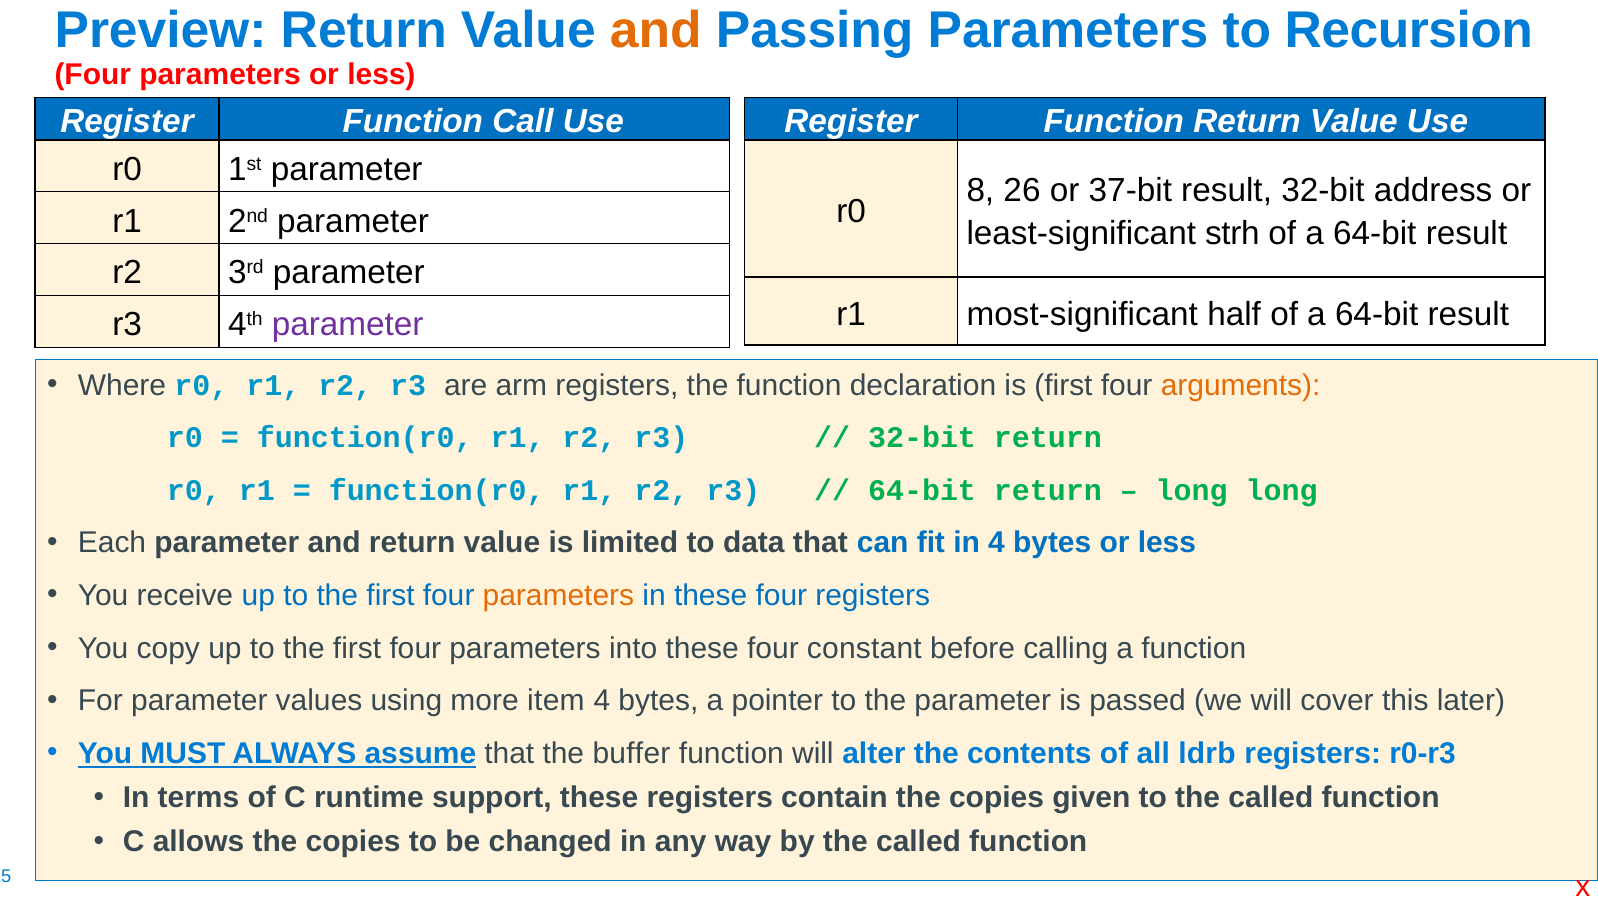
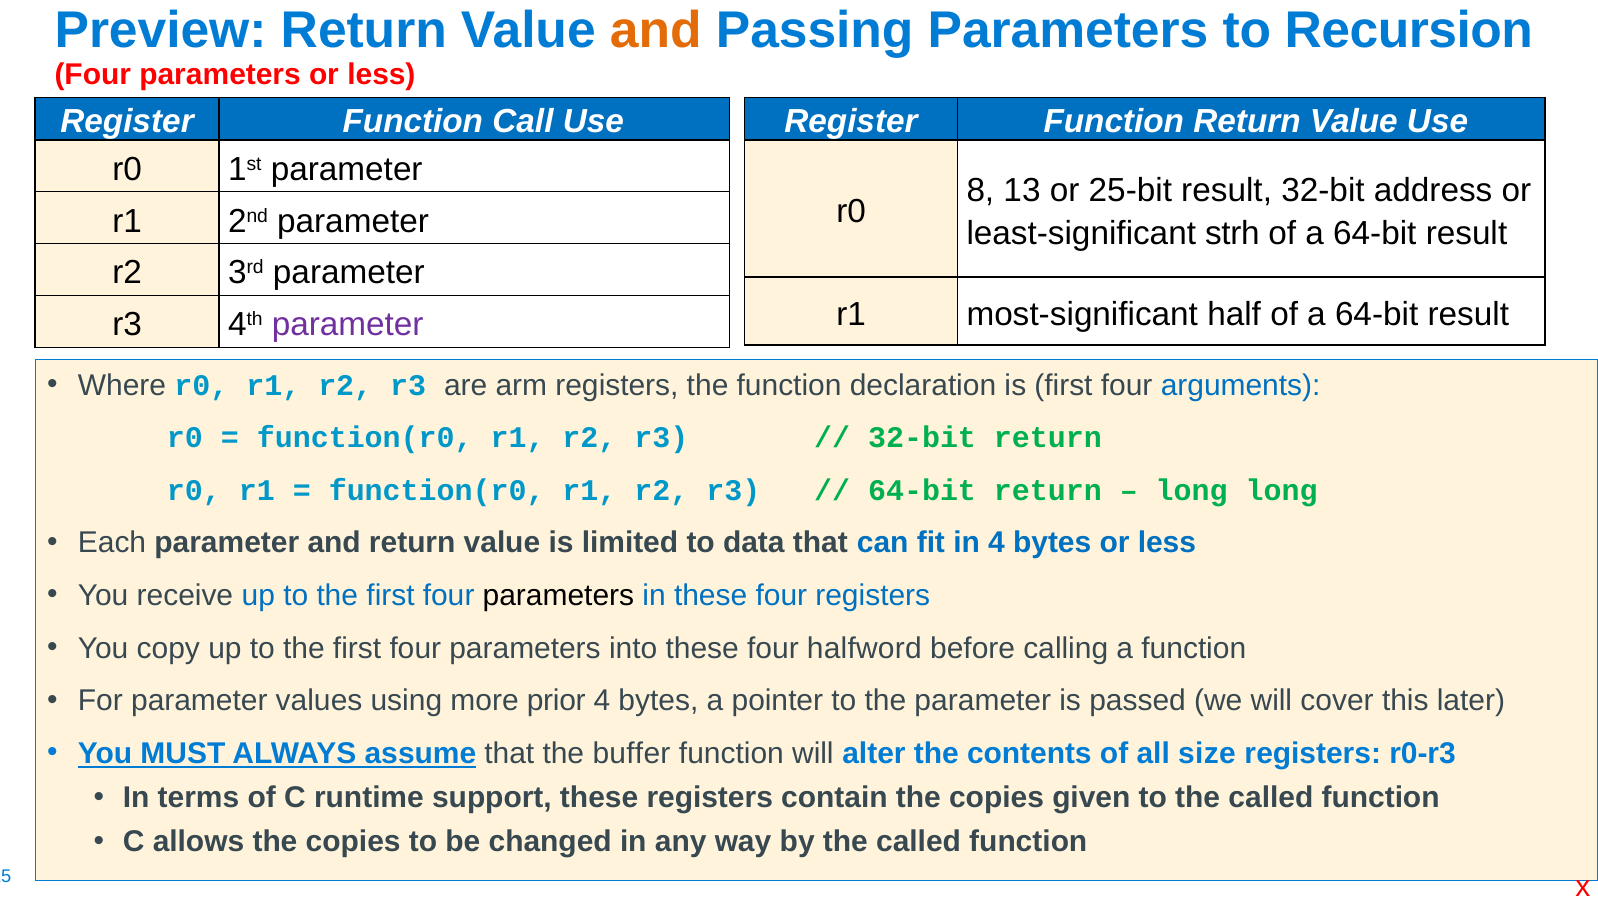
26: 26 -> 13 (1022, 190)
37-bit: 37-bit -> 25-bit (1130, 190)
arguments colour: orange -> blue (1241, 385)
parameters colour: orange -> black (558, 596)
constant: constant -> halfword (864, 648)
item: item -> prior (556, 701)
ldrb: ldrb -> size (1207, 753)
